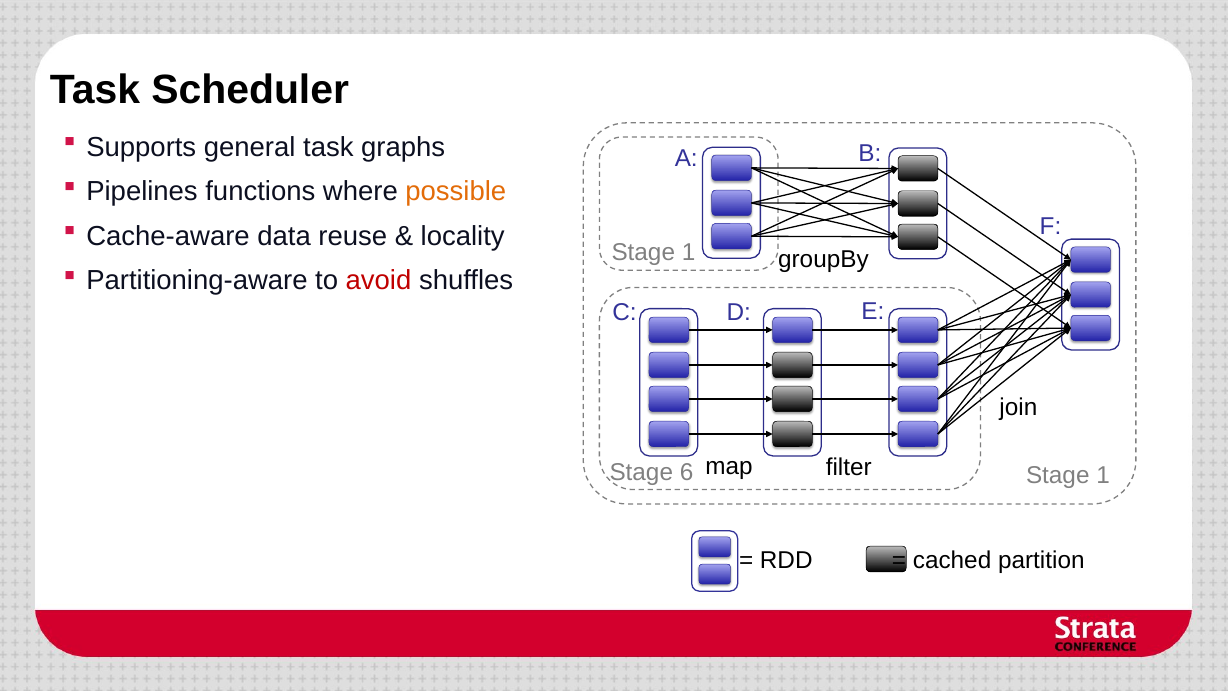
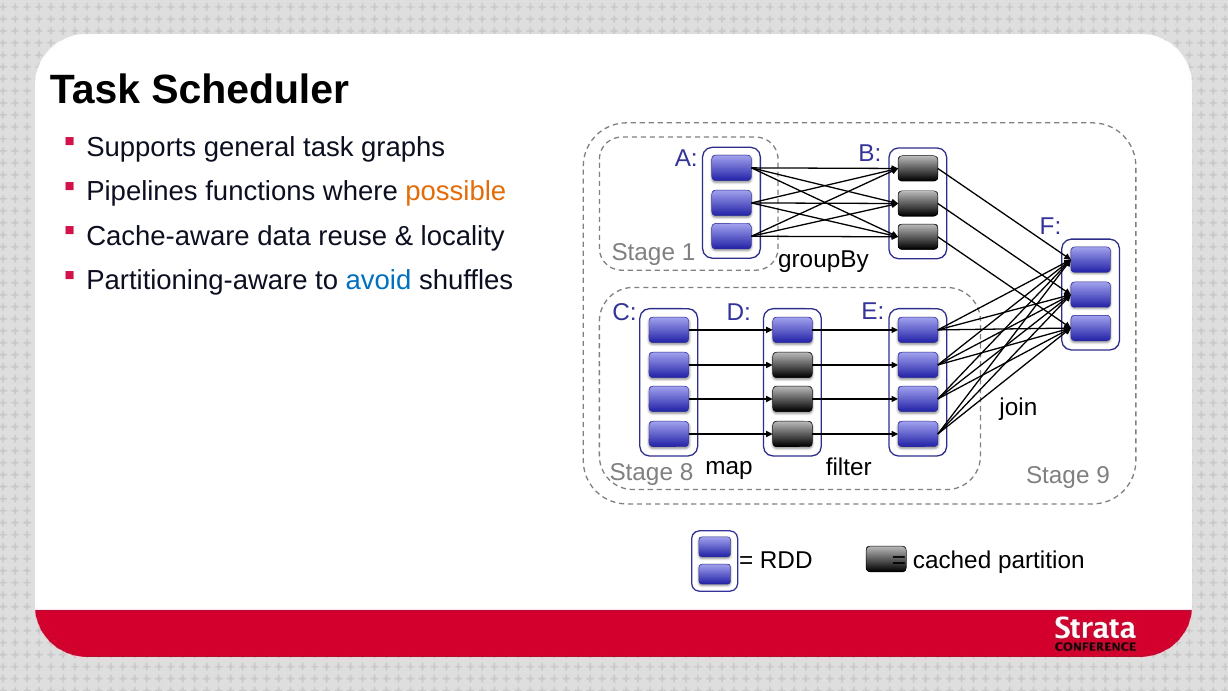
avoid colour: red -> blue (379, 281)
6: 6 -> 8 (687, 472)
1: 1 -> 9 (1103, 475)
